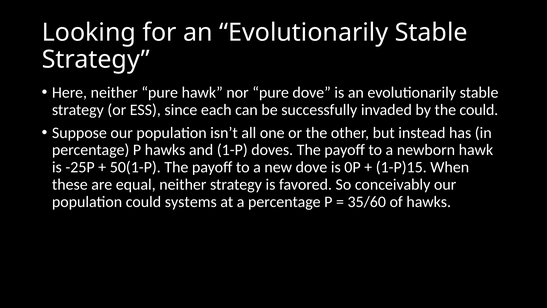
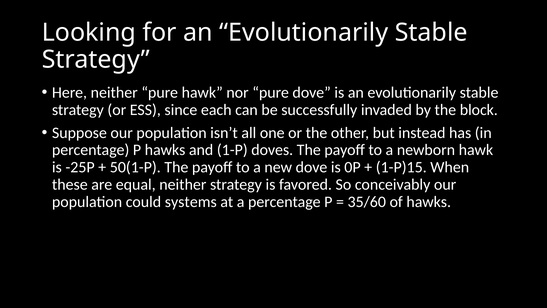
the could: could -> block (479, 110)
